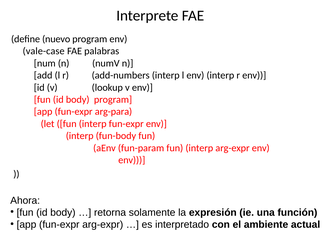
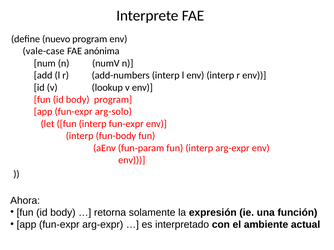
palabras: palabras -> anónima (102, 51)
arg-para: arg-para -> arg-solo (113, 112)
